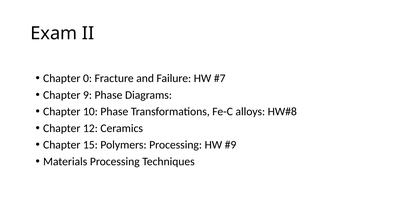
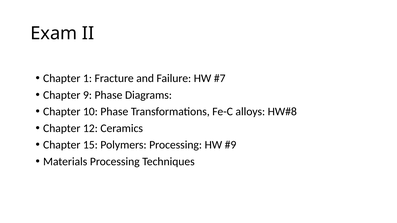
0: 0 -> 1 (87, 78)
